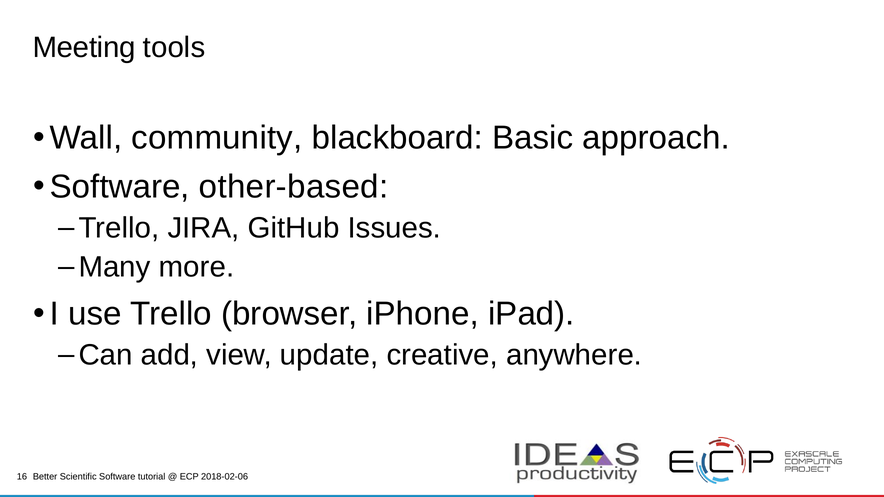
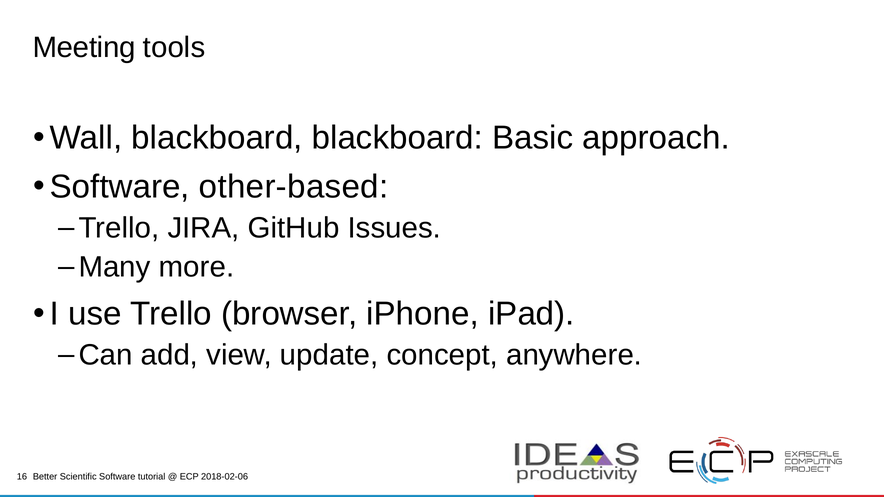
Wall community: community -> blackboard (217, 138)
creative: creative -> concept (442, 355)
